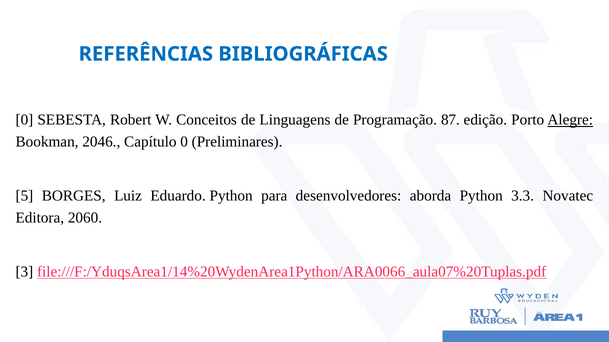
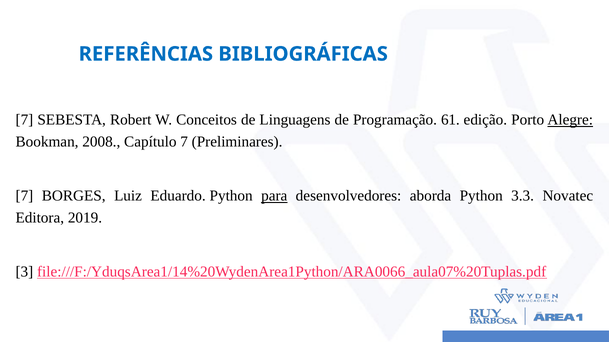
0: 0 -> 7 (24, 120)
87: 87 -> 61 (450, 120)
2046: 2046 -> 2008 (101, 142)
Capítulo 0: 0 -> 7 (184, 142)
5: 5 -> 7 (24, 196)
para underline: none -> present (274, 196)
2060: 2060 -> 2019 (85, 218)
